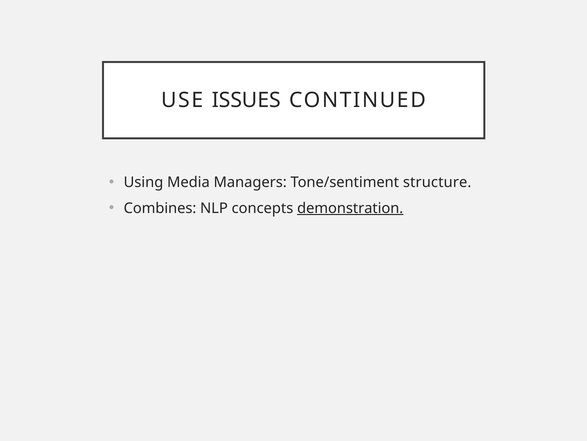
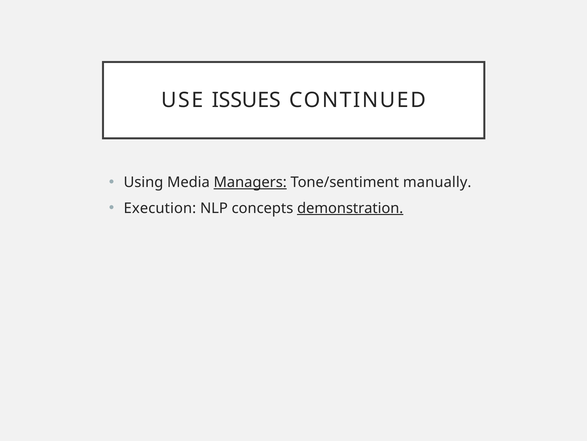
Managers underline: none -> present (250, 182)
structure: structure -> manually (437, 182)
Combines: Combines -> Execution (160, 208)
